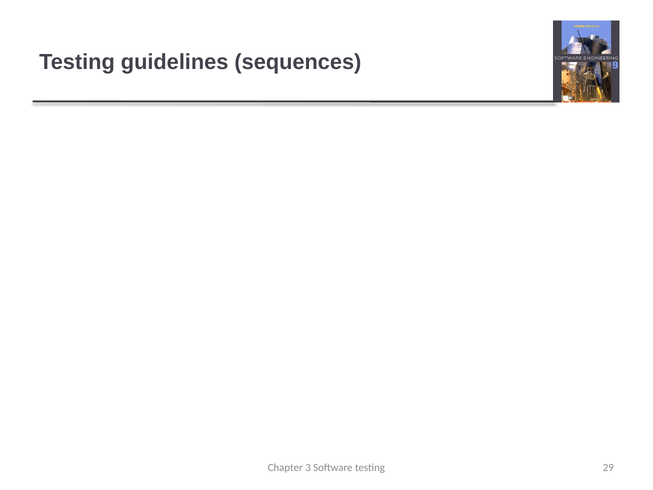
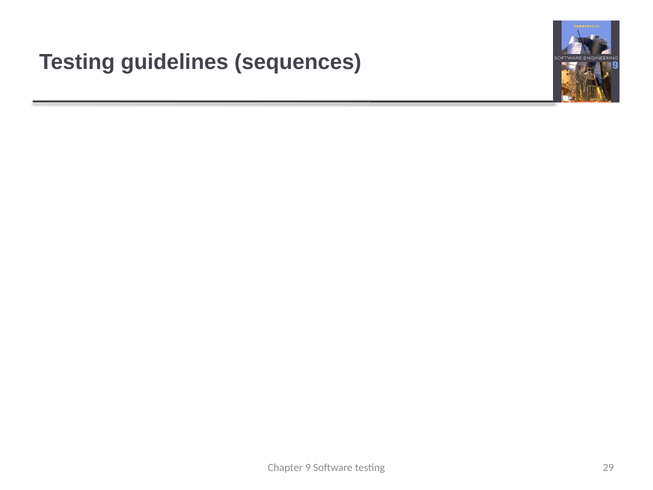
3: 3 -> 9 (308, 468)
